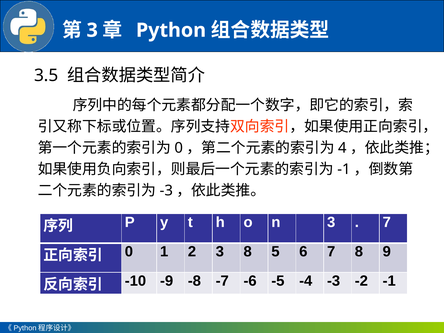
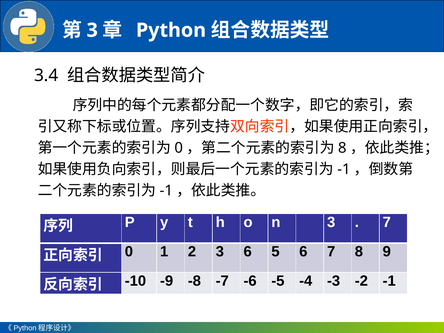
3.5: 3.5 -> 3.4 (46, 75)
4: 4 -> 8 (342, 148)
-3: -3 -> -1 (166, 191)
3 8: 8 -> 6 (248, 252)
